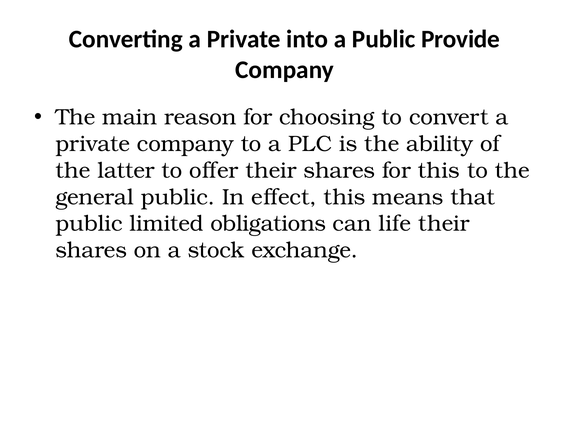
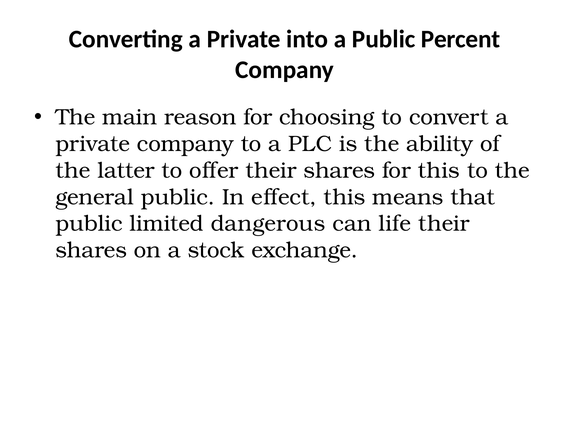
Provide: Provide -> Percent (461, 39)
obligations: obligations -> dangerous (268, 224)
